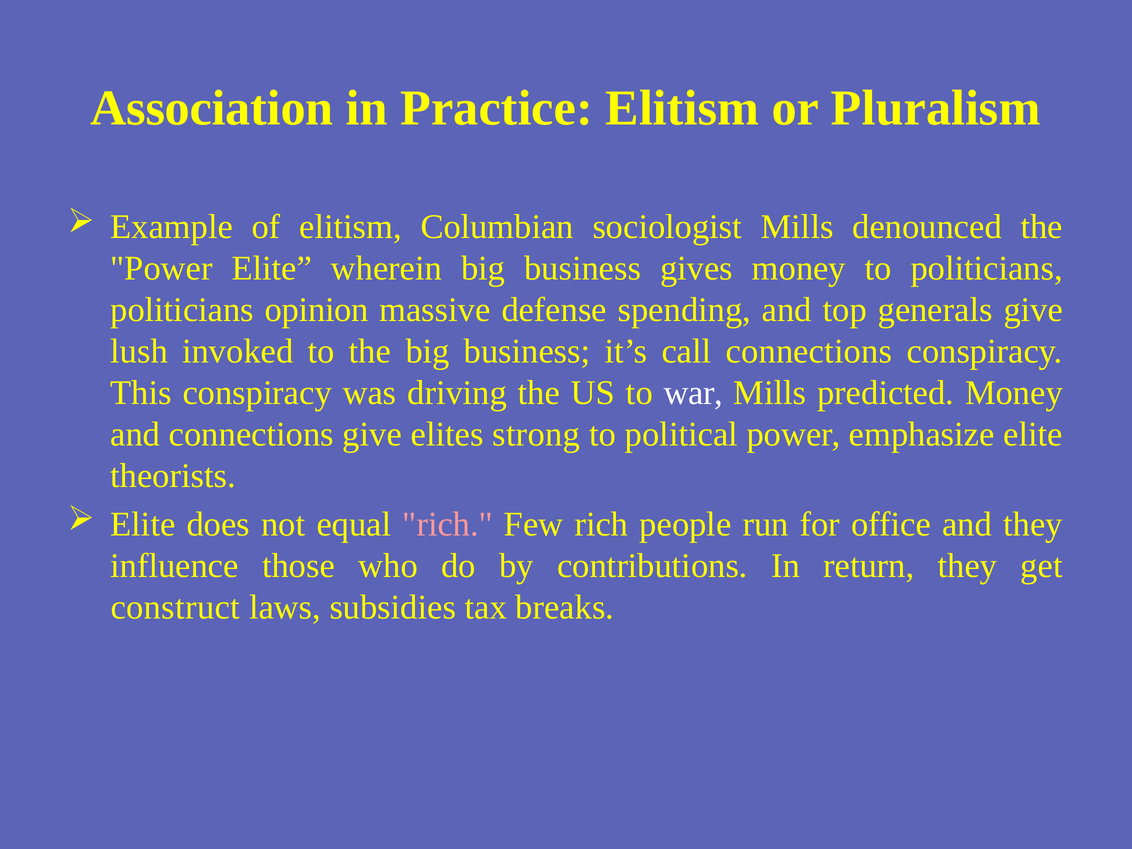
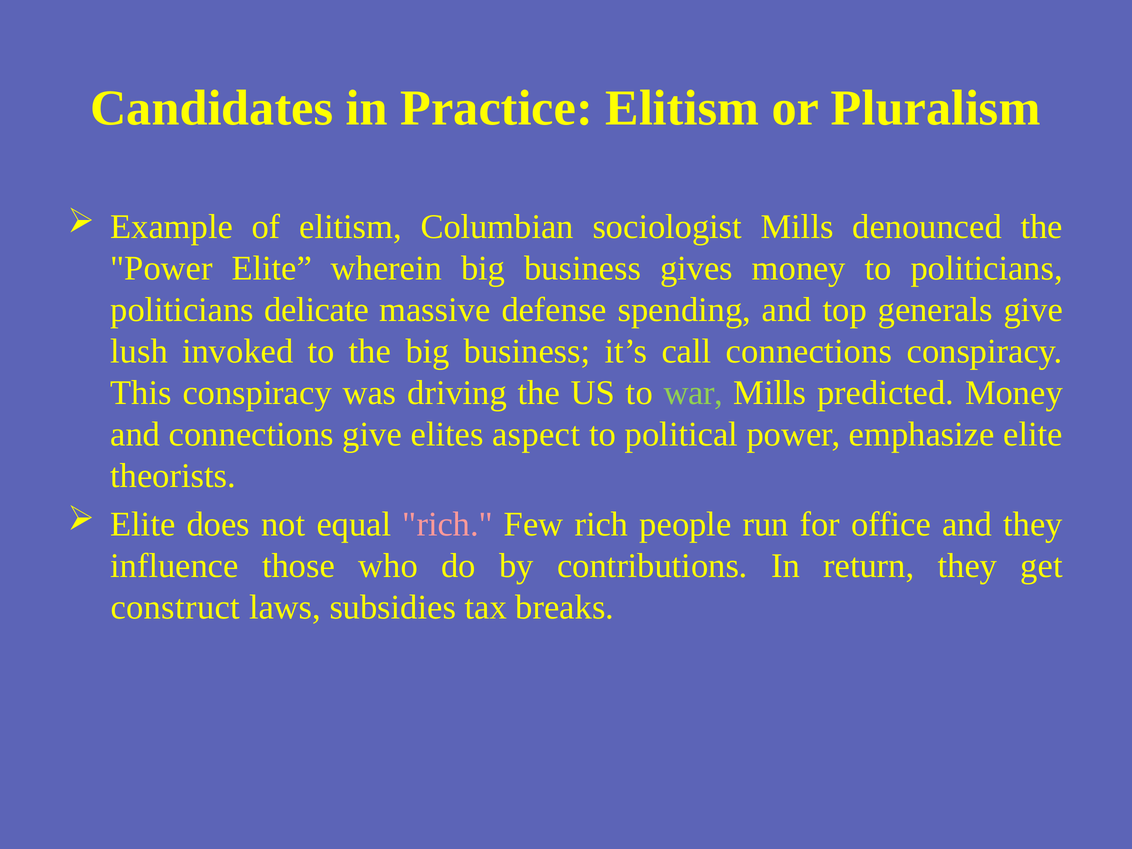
Association: Association -> Candidates (212, 108)
opinion: opinion -> delicate (317, 310)
war colour: white -> light green (693, 393)
strong: strong -> aspect (536, 434)
